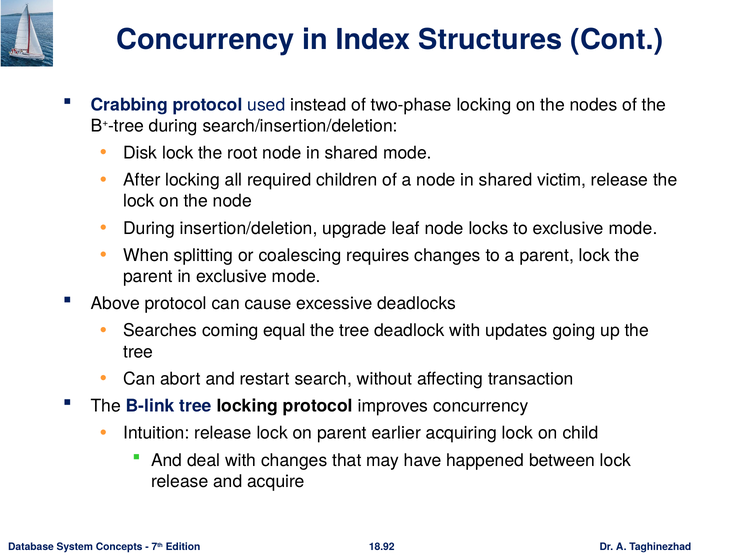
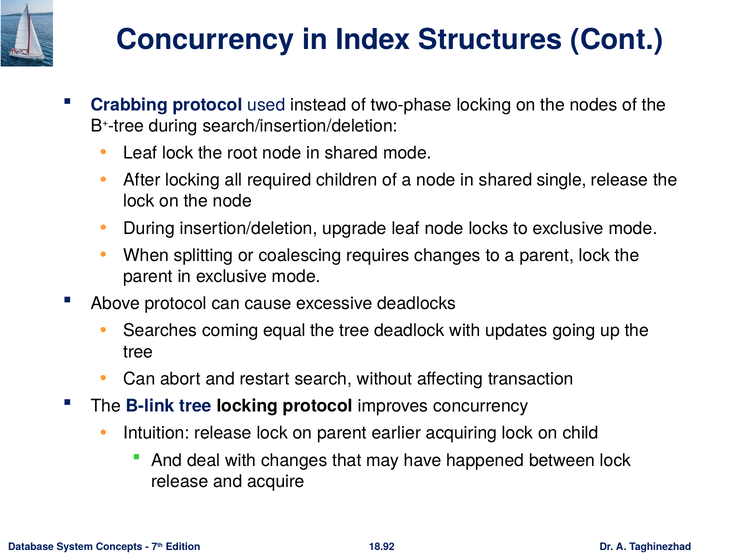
Disk: Disk -> Leaf (140, 153)
victim: victim -> single (562, 180)
